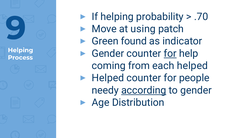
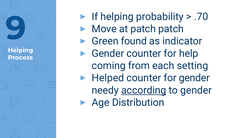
at using: using -> patch (143, 29)
for underline: present -> none (170, 53)
each helped: helped -> setting (192, 66)
for people: people -> gender (194, 78)
